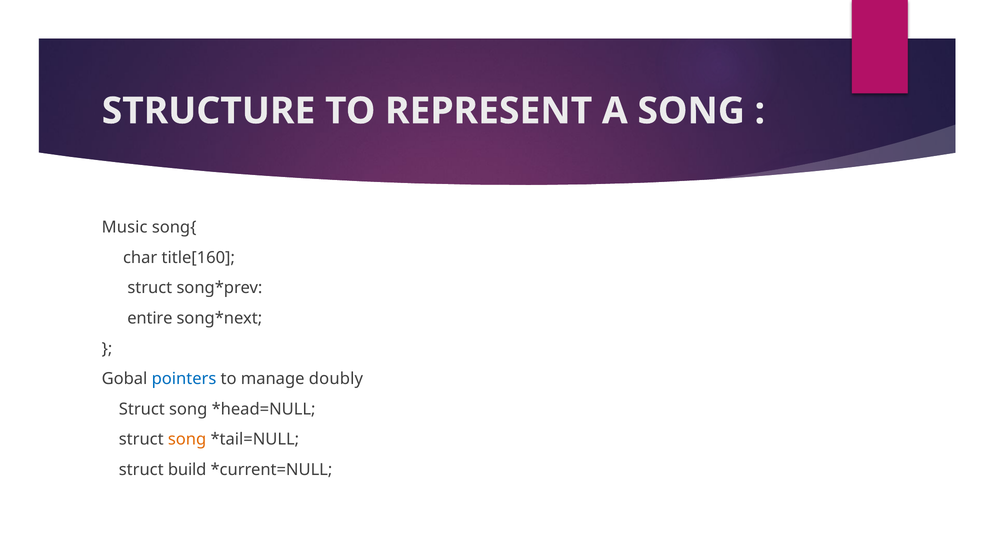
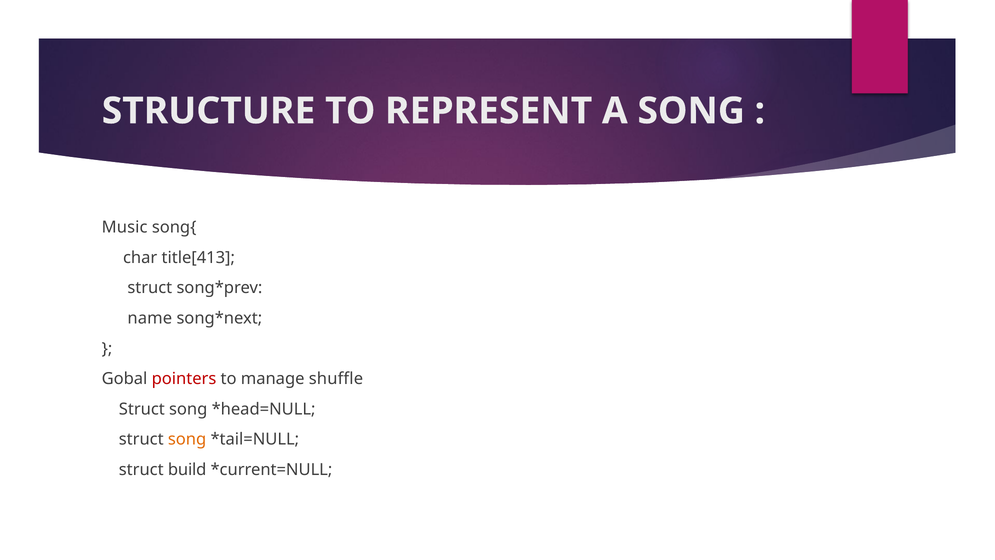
title[160: title[160 -> title[413 (198, 258)
entire: entire -> name (150, 318)
pointers colour: blue -> red (184, 379)
doubly: doubly -> shuffle (336, 379)
